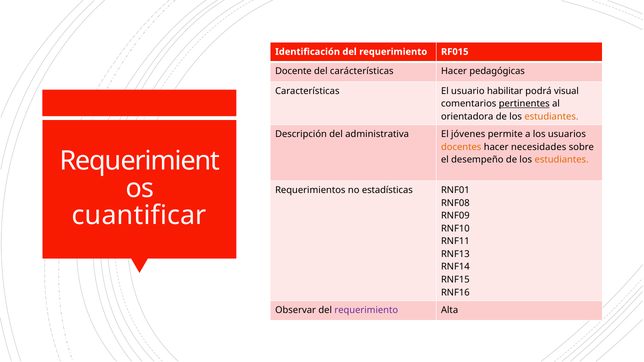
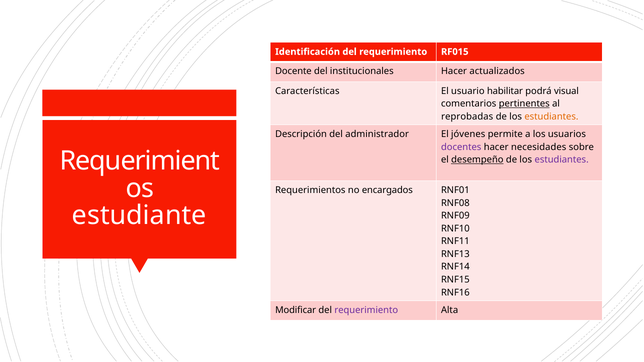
carácterísticas: carácterísticas -> institucionales (362, 71)
pedagógicas: pedagógicas -> actualizados (497, 71)
orientadora: orientadora -> reprobadas (467, 117)
administrativa: administrativa -> administrador (377, 134)
docentes colour: orange -> purple (461, 147)
desempeño underline: none -> present (477, 160)
estudiantes colour: orange -> purple (562, 160)
estadísticas: estadísticas -> encargados (387, 190)
cuantificar: cuantificar -> estudiante (139, 216)
Observar: Observar -> Modificar (296, 310)
